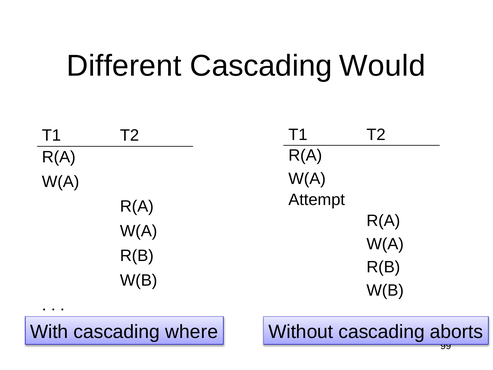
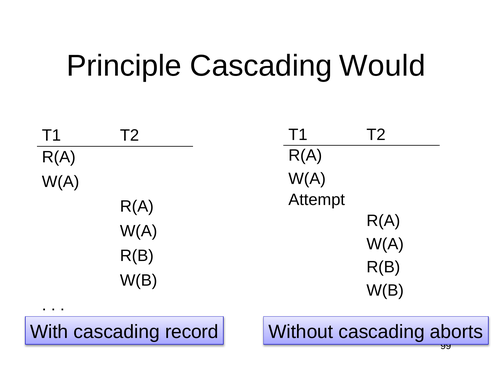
Different: Different -> Principle (124, 66)
where: where -> record (192, 332)
